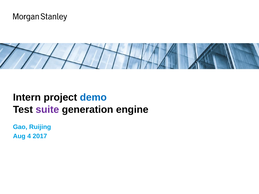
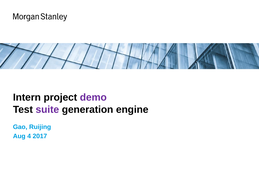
demo colour: blue -> purple (93, 98)
